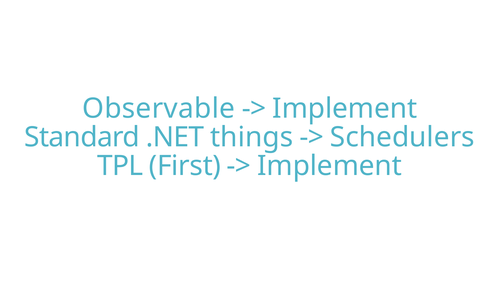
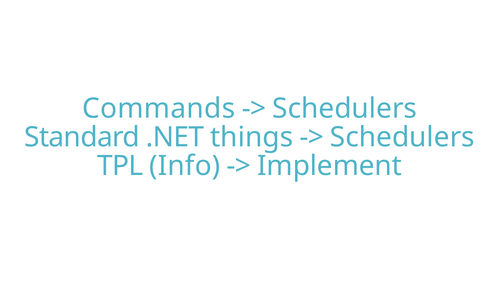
Observable: Observable -> Commands (159, 108)
Implement: Implement -> Schedulers (345, 108)
First: First -> Info (185, 166)
